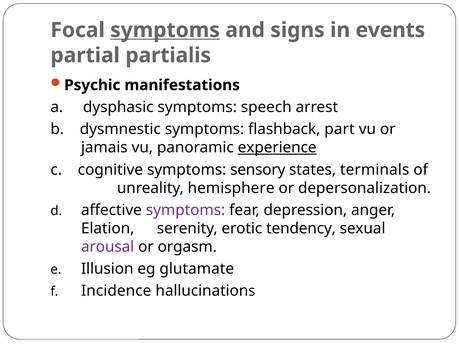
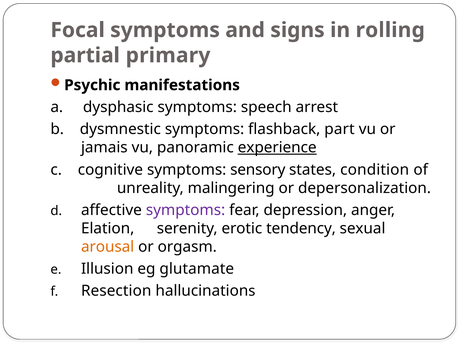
symptoms underline: present -> none (165, 30)
events: events -> rolling (390, 30)
partialis: partialis -> primary (168, 55)
terminals: terminals -> condition (375, 170)
hemisphere: hemisphere -> malingering (231, 188)
arousal colour: purple -> orange (108, 247)
Incidence: Incidence -> Resection (116, 291)
